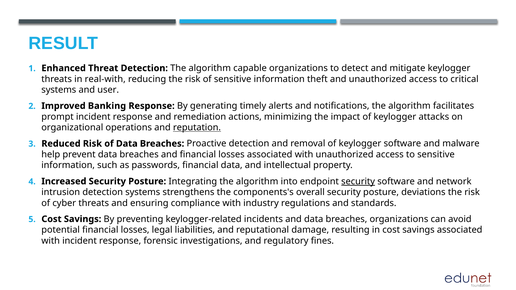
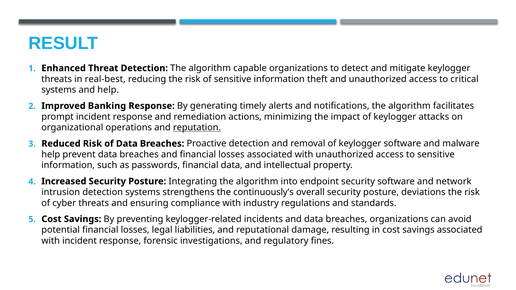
real-with: real-with -> real-best (105, 79)
and user: user -> help (108, 90)
security underline: present -> none (358, 181)
components's: components's -> continuously's (264, 192)
